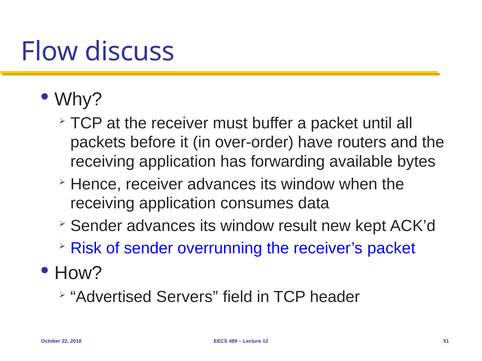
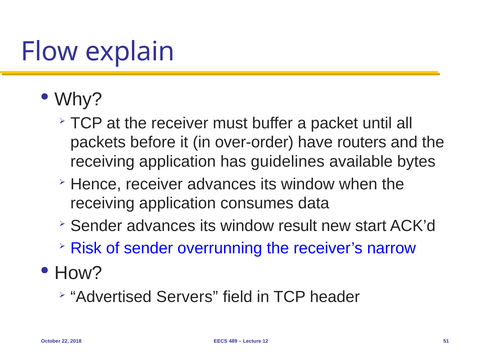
discuss: discuss -> explain (130, 52)
forwarding: forwarding -> guidelines (288, 162)
kept: kept -> start (371, 226)
receiver’s packet: packet -> narrow (391, 249)
